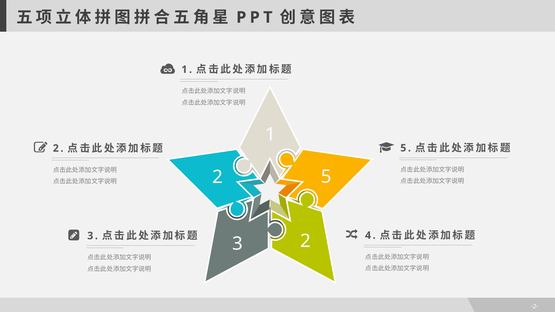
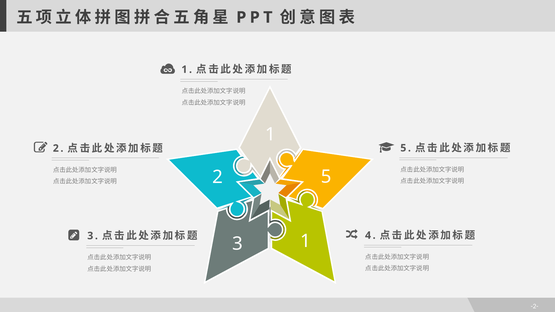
3 2: 2 -> 1 (305, 241)
